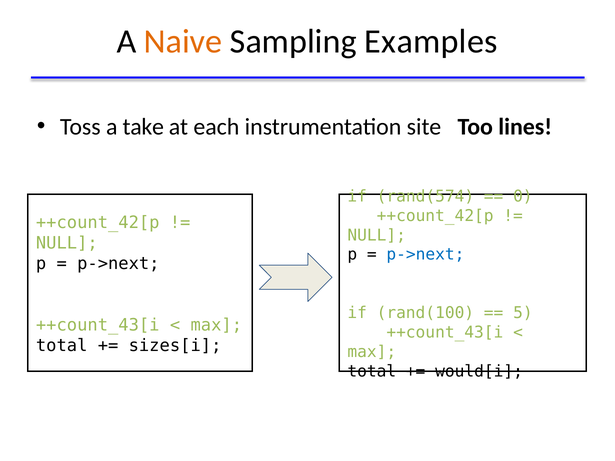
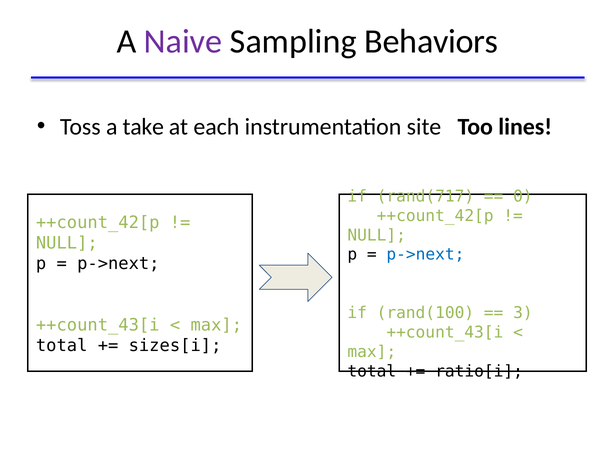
Naive colour: orange -> purple (183, 41)
Examples: Examples -> Behaviors (431, 41)
rand(574: rand(574 -> rand(717 (425, 196)
5: 5 -> 3 (523, 313)
would[i: would[i -> ratio[i (479, 372)
